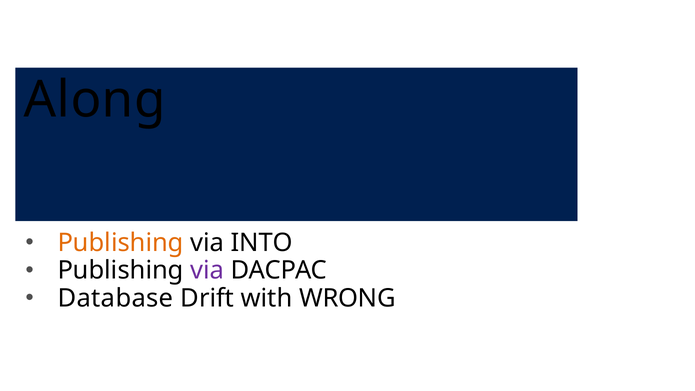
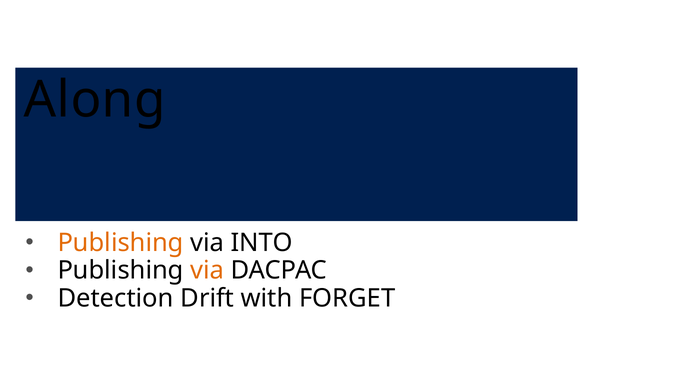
via colour: purple -> orange (207, 270)
Database: Database -> Detection (116, 298)
WRONG: WRONG -> FORGET (347, 298)
